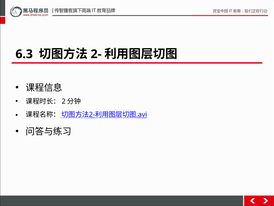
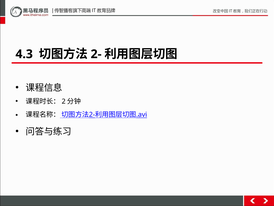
6.3: 6.3 -> 4.3 (24, 54)
